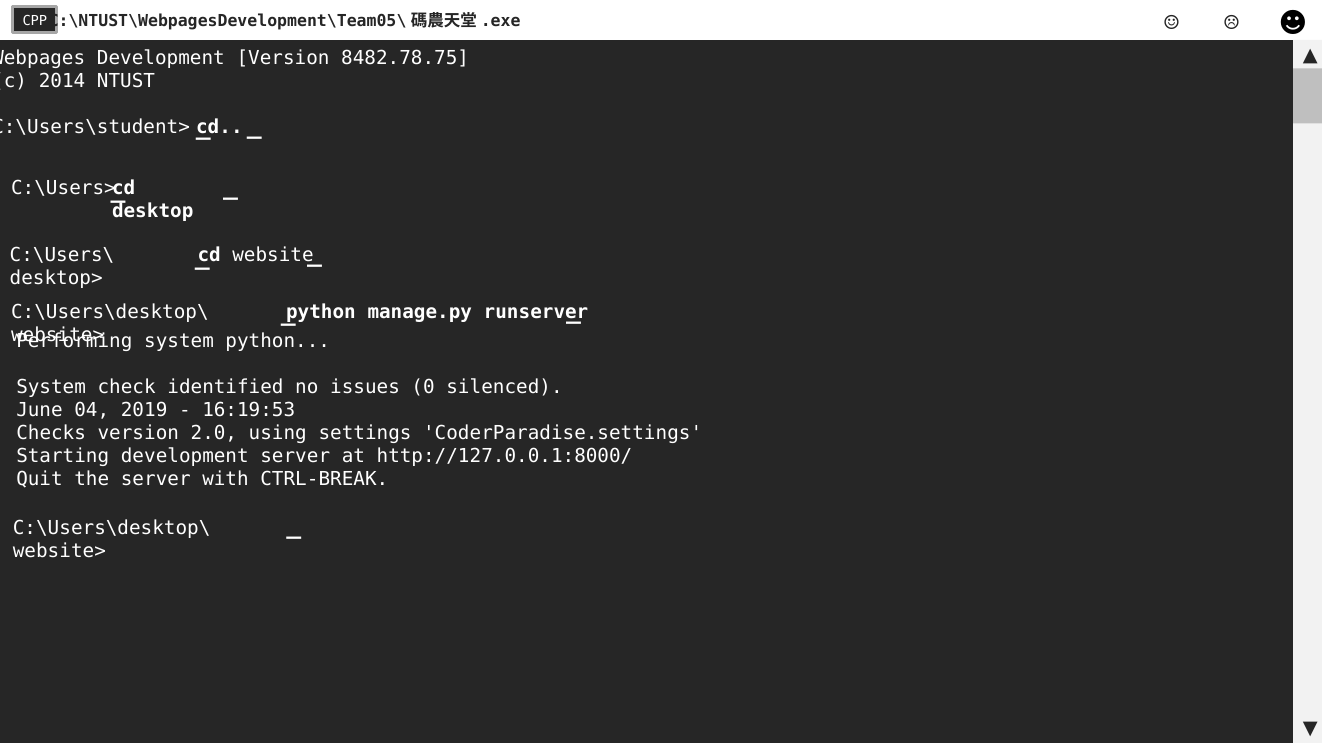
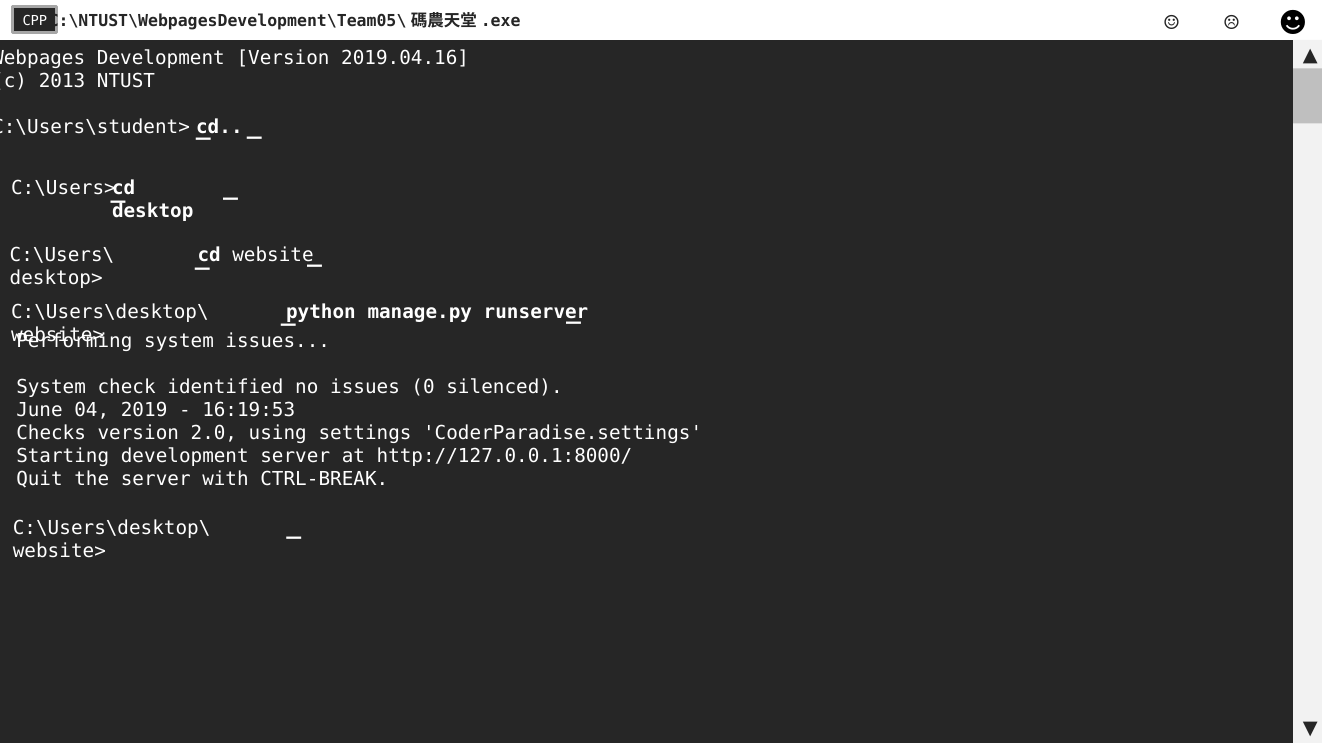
8482.78.75: 8482.78.75 -> 2019.04.16 (405, 58)
2014: 2014 -> 2013 (62, 81)
system python: python -> issues (278, 341)
